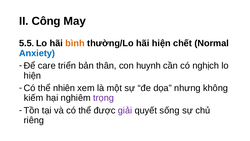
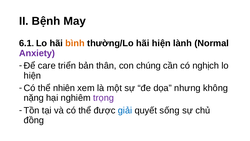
Công: Công -> Bệnh (46, 21)
5.5: 5.5 -> 6.1 (25, 43)
chết: chết -> lành (183, 43)
Anxiety colour: blue -> purple (37, 53)
huynh: huynh -> chúng (148, 66)
kiếm: kiếm -> nặng (34, 98)
giải colour: purple -> blue (125, 110)
riêng: riêng -> đồng (34, 120)
